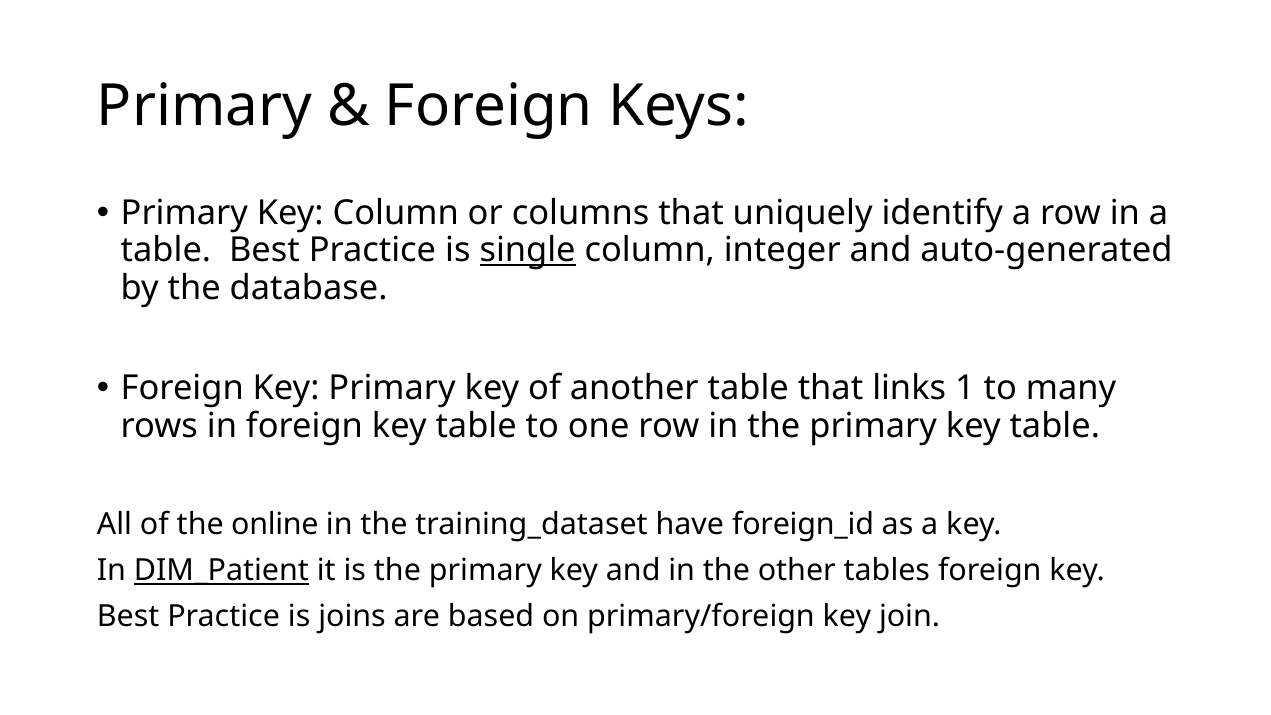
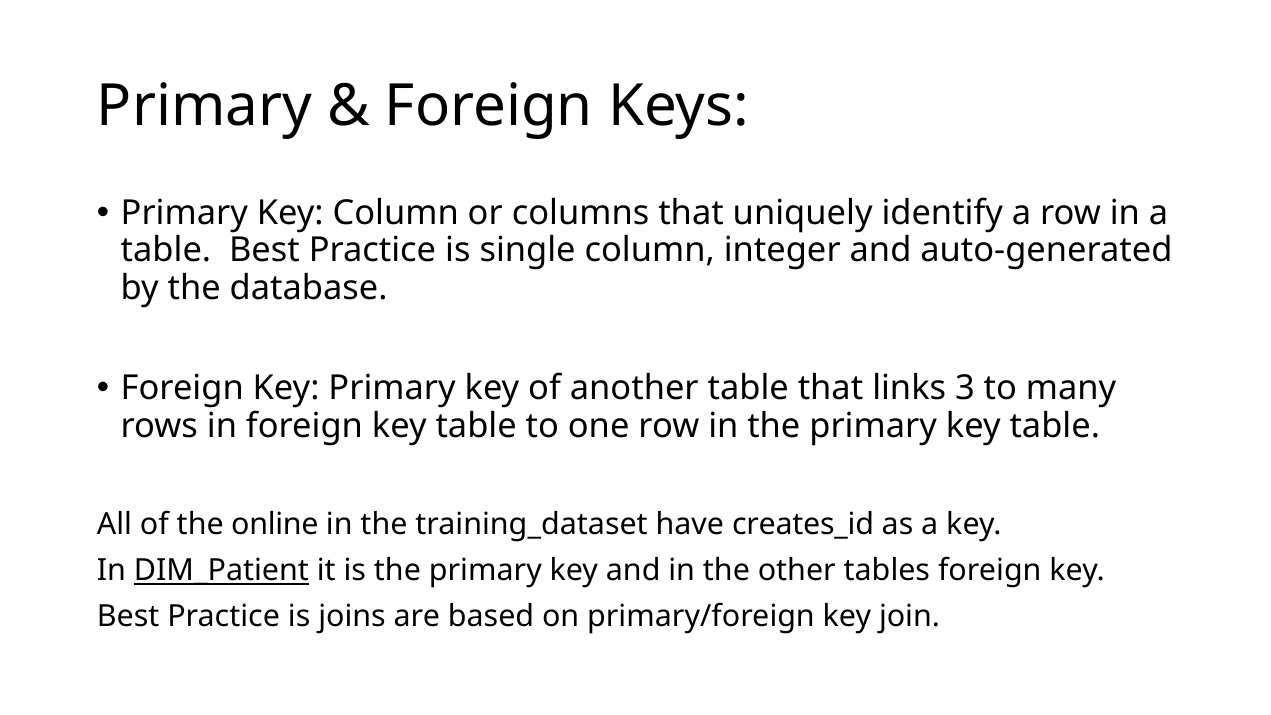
single underline: present -> none (528, 251)
1: 1 -> 3 (965, 389)
foreign_id: foreign_id -> creates_id (803, 524)
